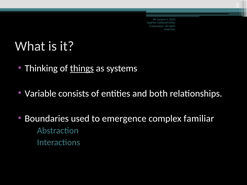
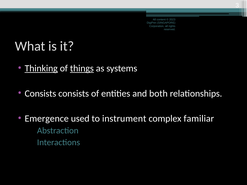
Thinking underline: none -> present (41, 68)
Variable: Variable -> Consists (40, 94)
Boundaries: Boundaries -> Emergence (47, 119)
emergence: emergence -> instrument (124, 119)
